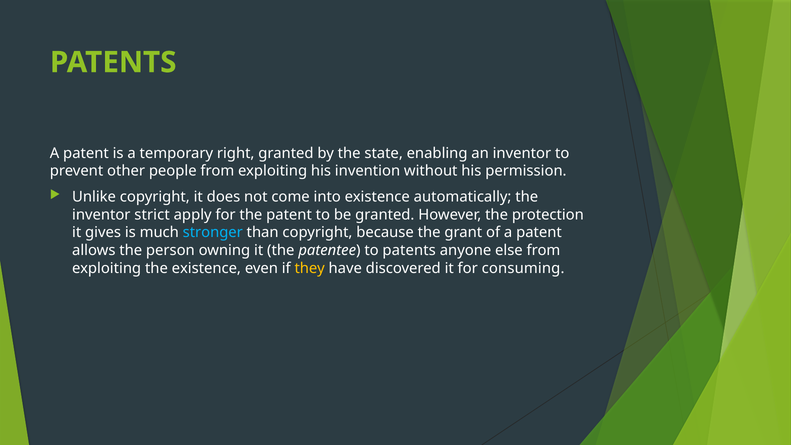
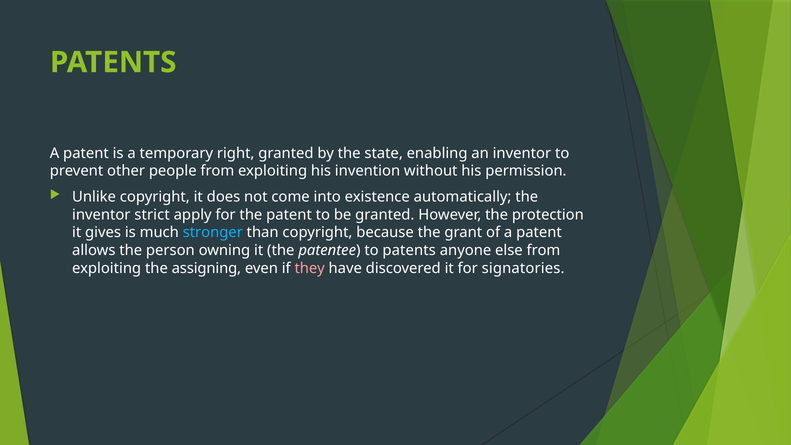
the existence: existence -> assigning (206, 268)
they colour: yellow -> pink (310, 268)
consuming: consuming -> signatories (523, 268)
